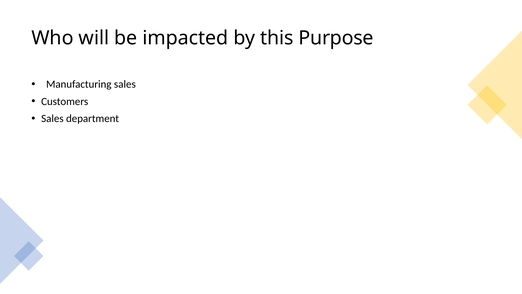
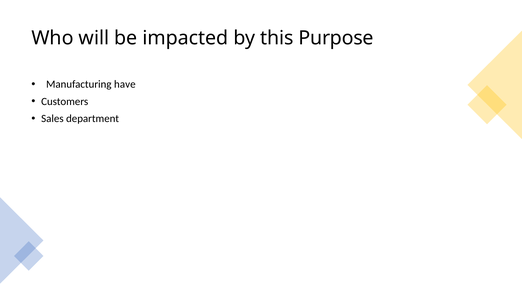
Manufacturing sales: sales -> have (125, 84)
